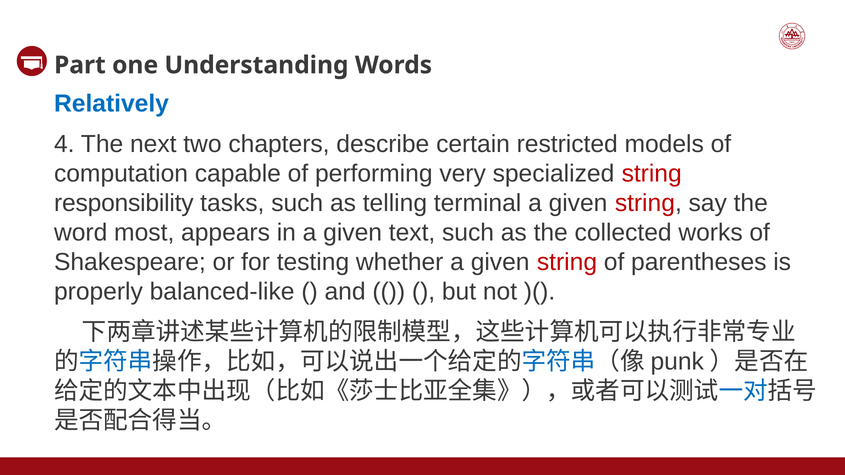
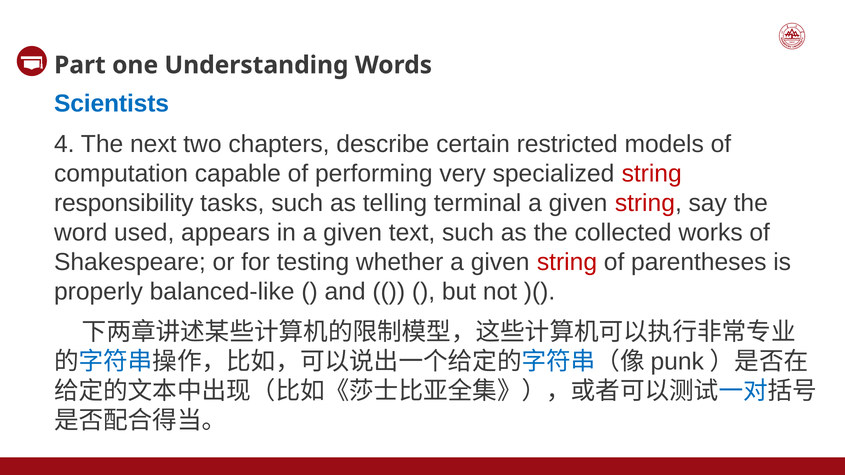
Relatively: Relatively -> Scientists (112, 104)
most: most -> used (144, 233)
